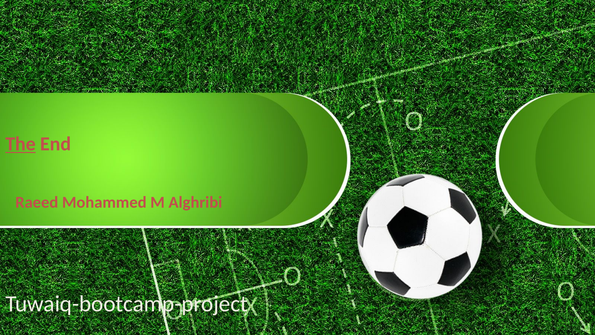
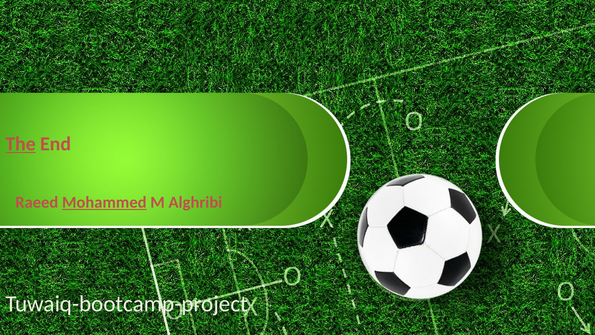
Mohammed underline: none -> present (104, 202)
